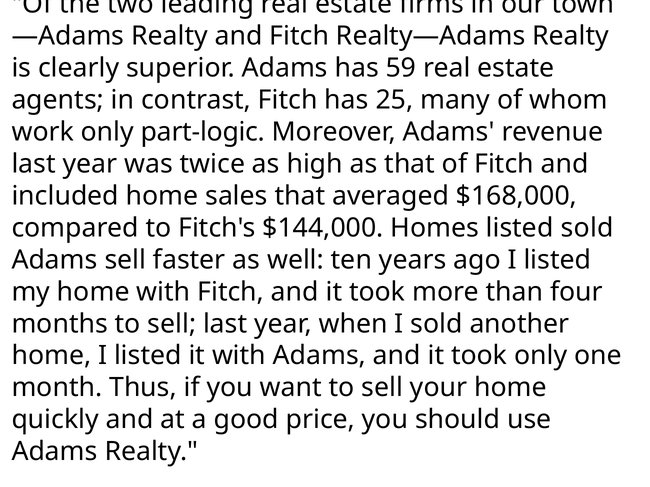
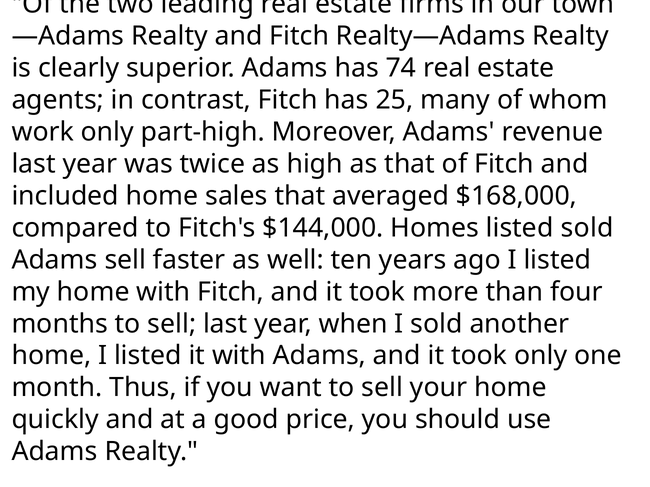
59: 59 -> 74 (401, 68)
part-logic: part-logic -> part-high (203, 132)
